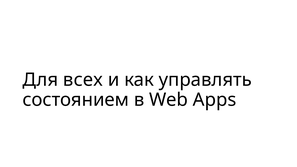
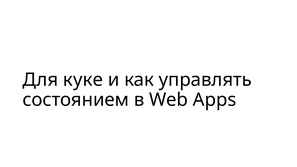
всех: всех -> куке (83, 80)
